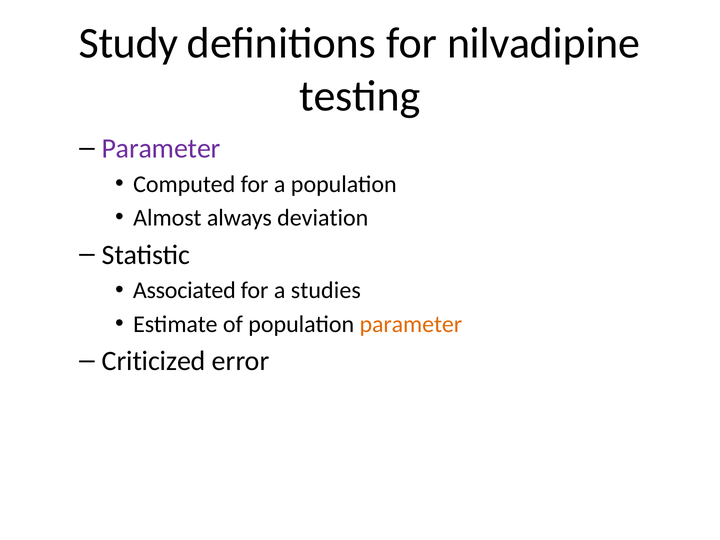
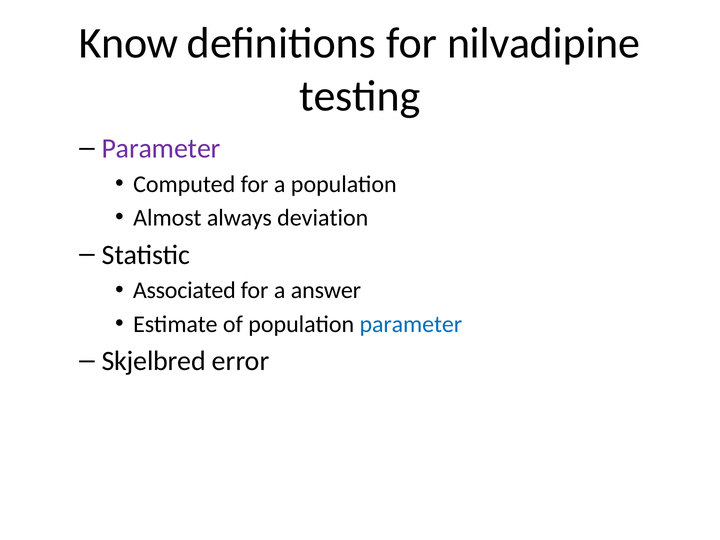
Study: Study -> Know (129, 43)
studies: studies -> answer (326, 291)
parameter colour: orange -> blue (411, 324)
Criticized: Criticized -> Skjelbred (154, 361)
